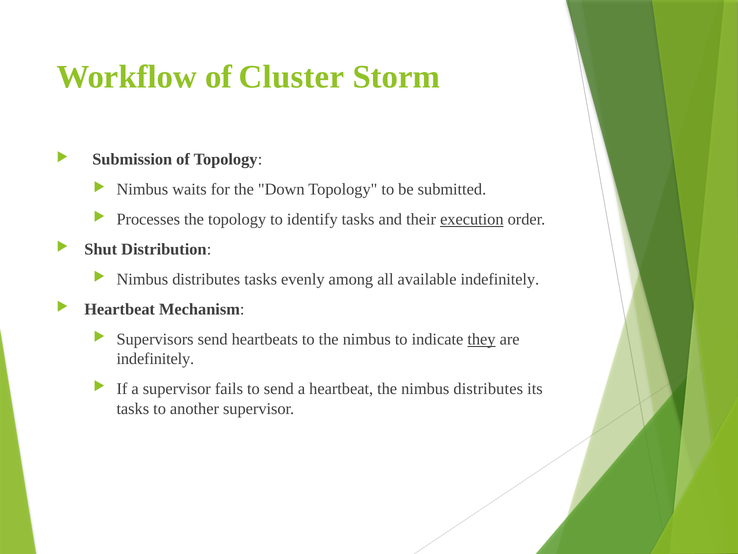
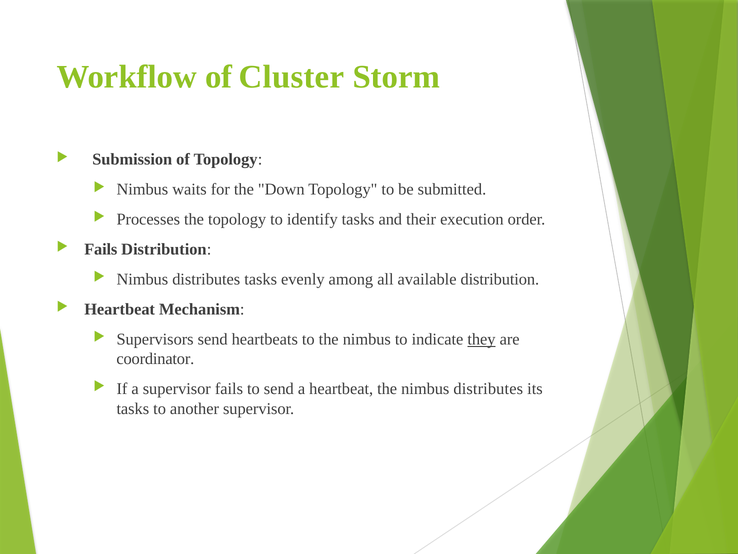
execution underline: present -> none (472, 219)
Shut: Shut -> Fails (101, 249)
available indefinitely: indefinitely -> distribution (500, 279)
indefinitely: indefinitely -> coordinator (155, 359)
